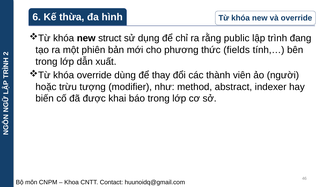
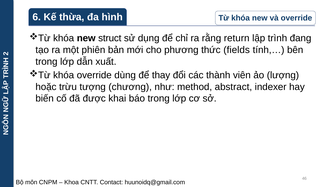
public: public -> return (237, 38)
người: người -> lượng (283, 75)
modifier: modifier -> chương (130, 87)
